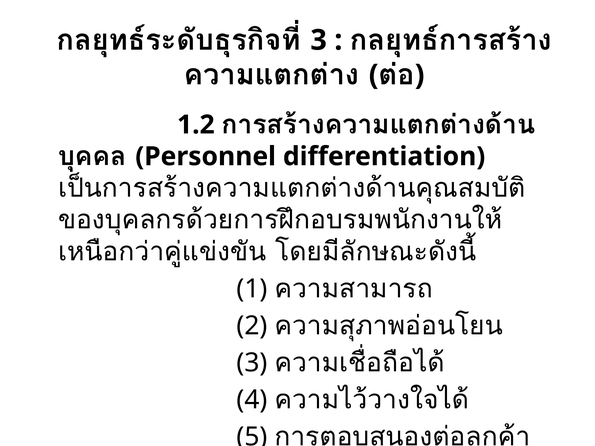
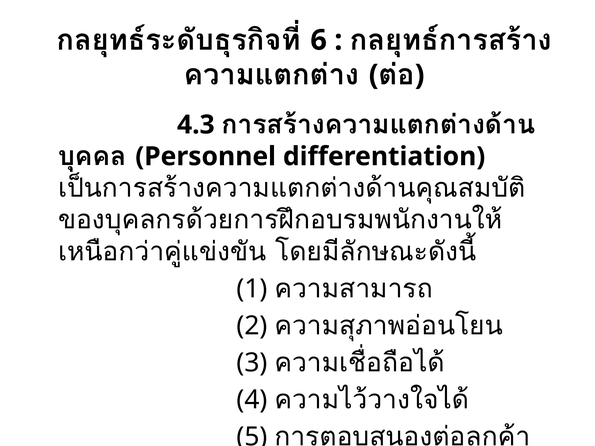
3: 3 -> 6 (319, 40)
1.2: 1.2 -> 4.3 (196, 125)
